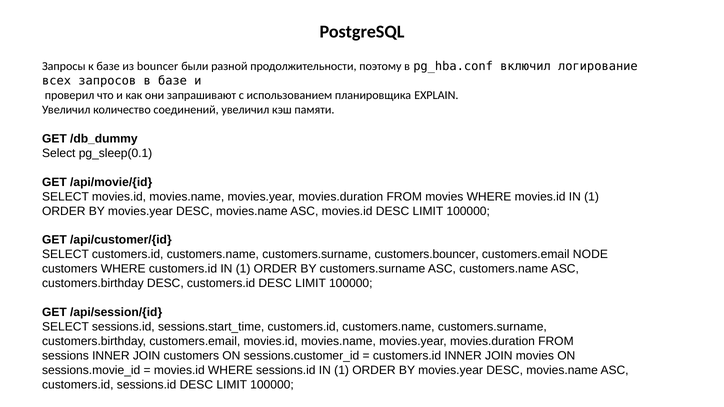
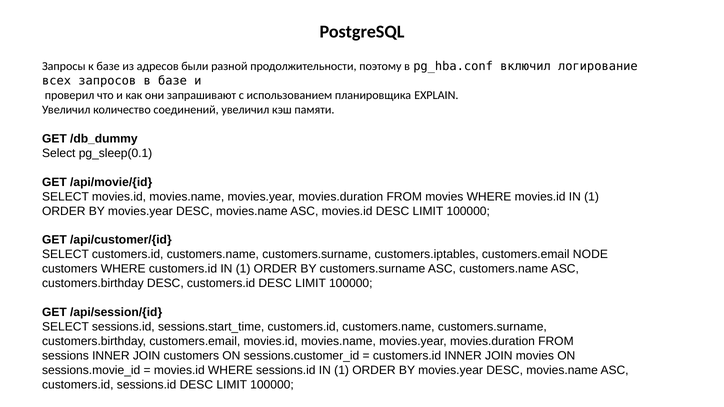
bouncer: bouncer -> адресов (158, 66)
customers.bouncer: customers.bouncer -> customers.iptables (427, 255)
